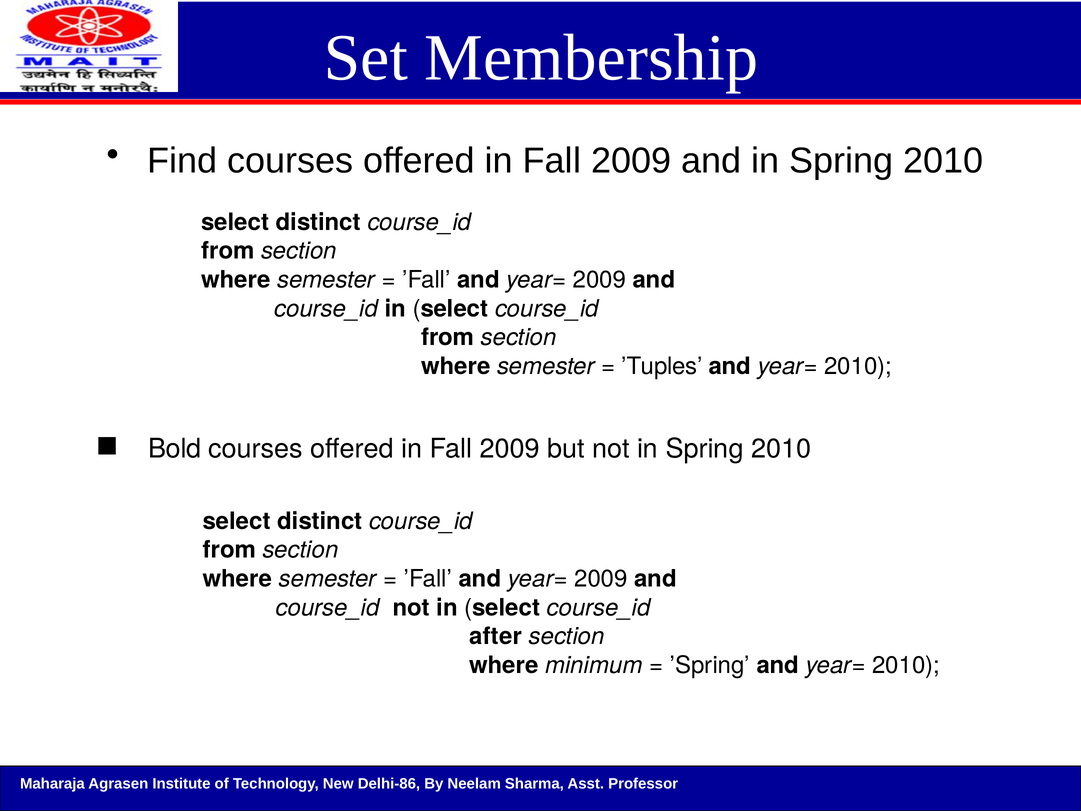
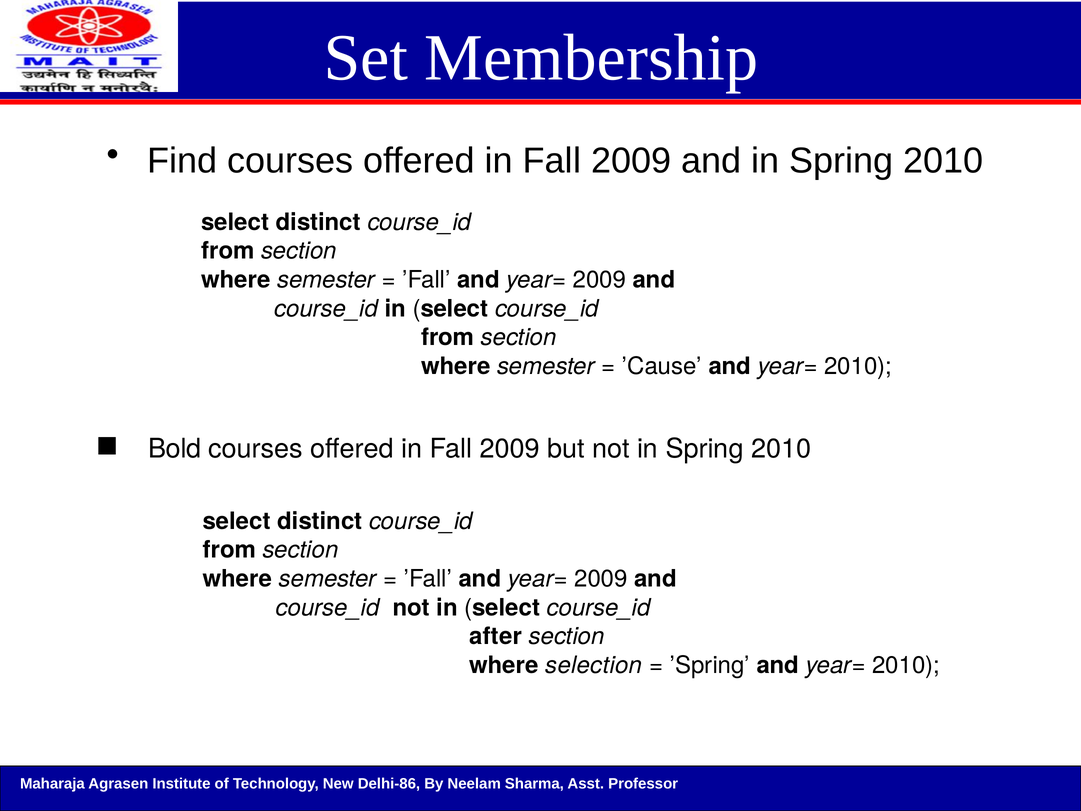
’Tuples: ’Tuples -> ’Cause (662, 366)
minimum: minimum -> selection (594, 665)
